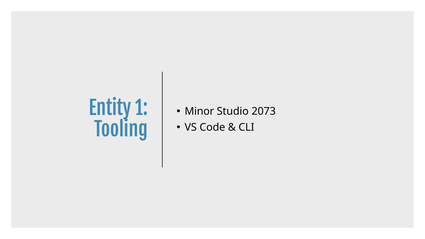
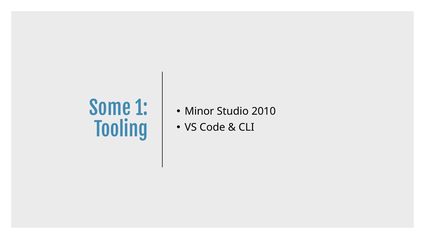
Entity: Entity -> Some (110, 109)
2073: 2073 -> 2010 (264, 112)
